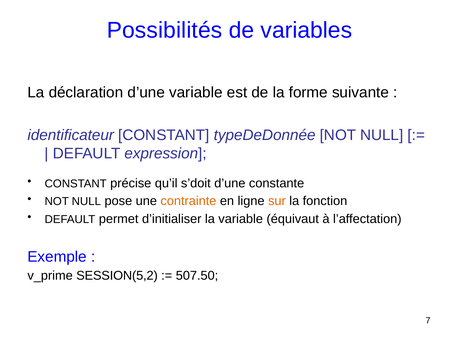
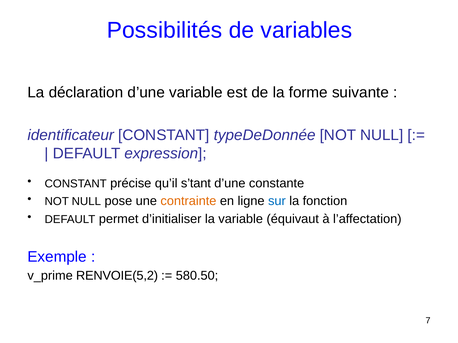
s’doit: s’doit -> s’tant (196, 184)
sur colour: orange -> blue (277, 201)
SESSION(5,2: SESSION(5,2 -> RENVOIE(5,2 (117, 276)
507.50: 507.50 -> 580.50 (197, 276)
